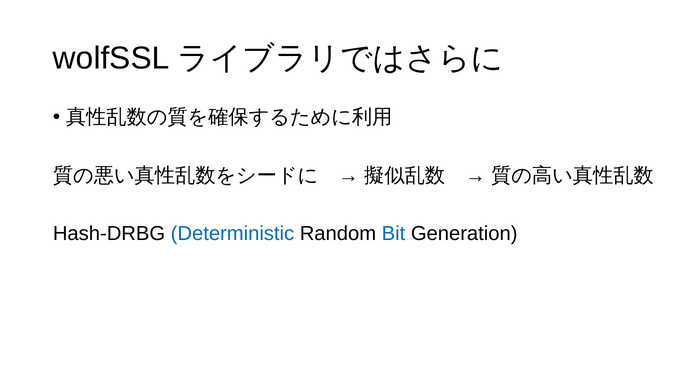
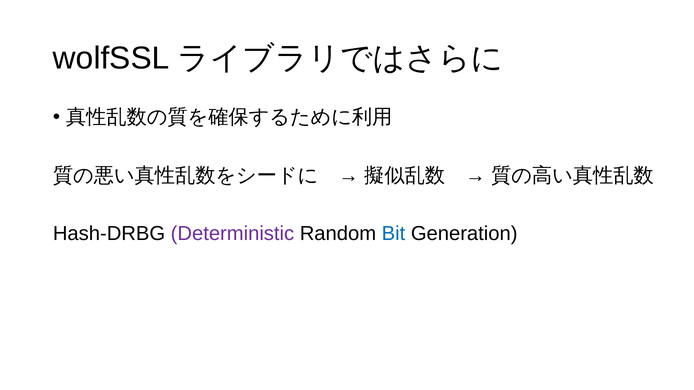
Deterministic colour: blue -> purple (232, 234)
